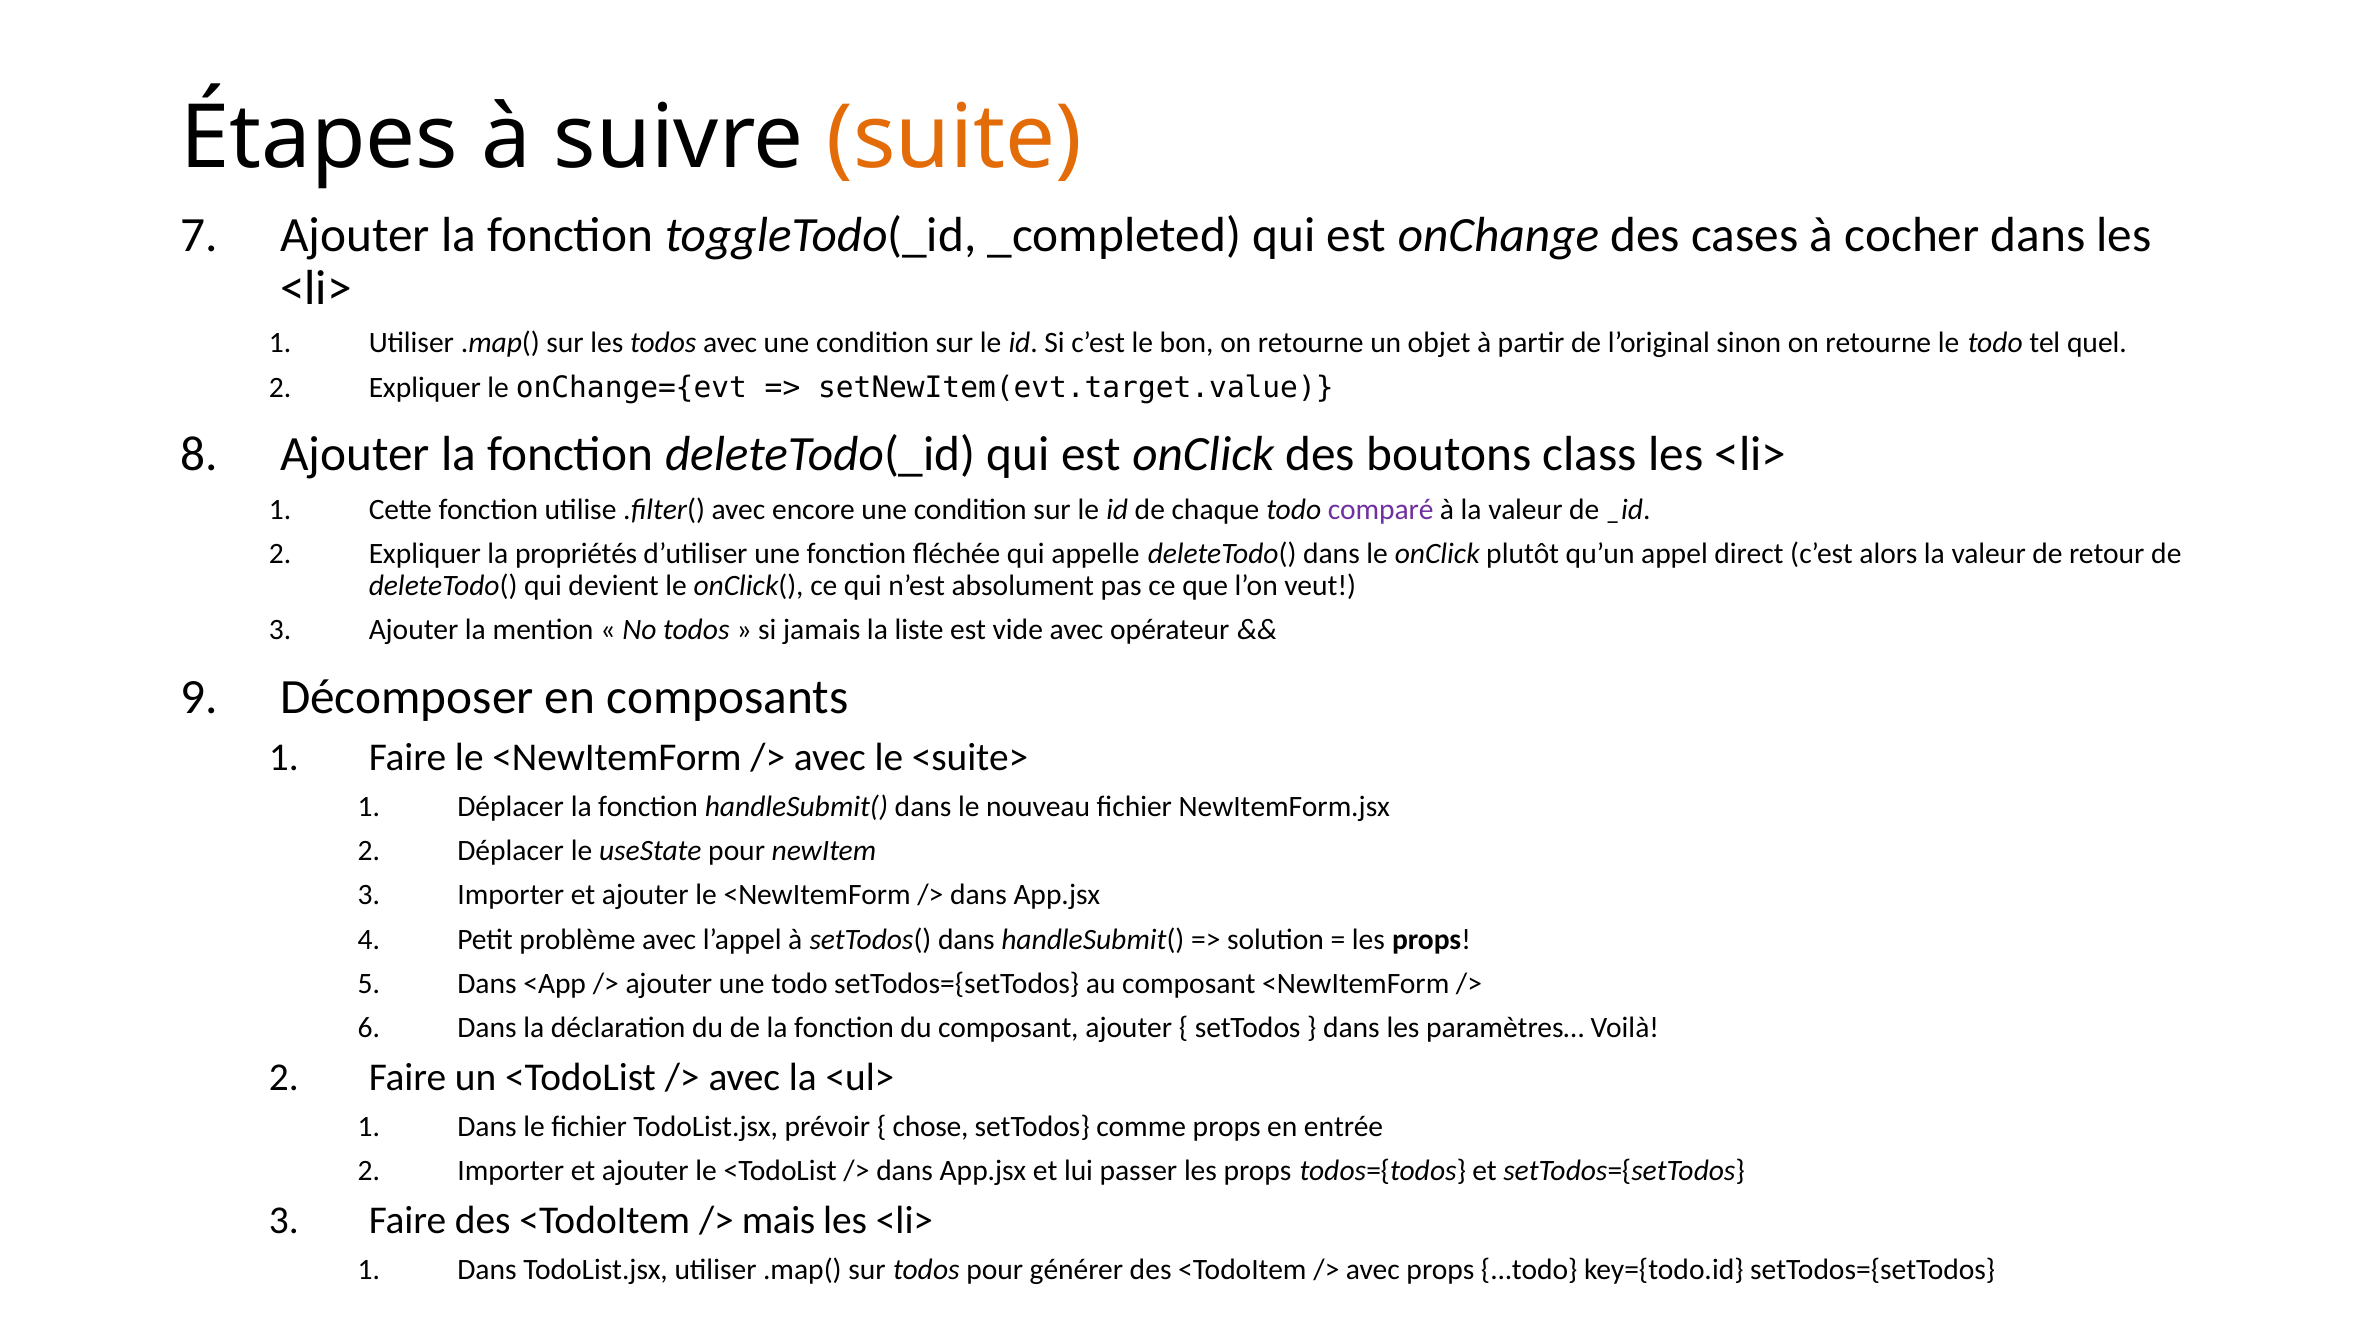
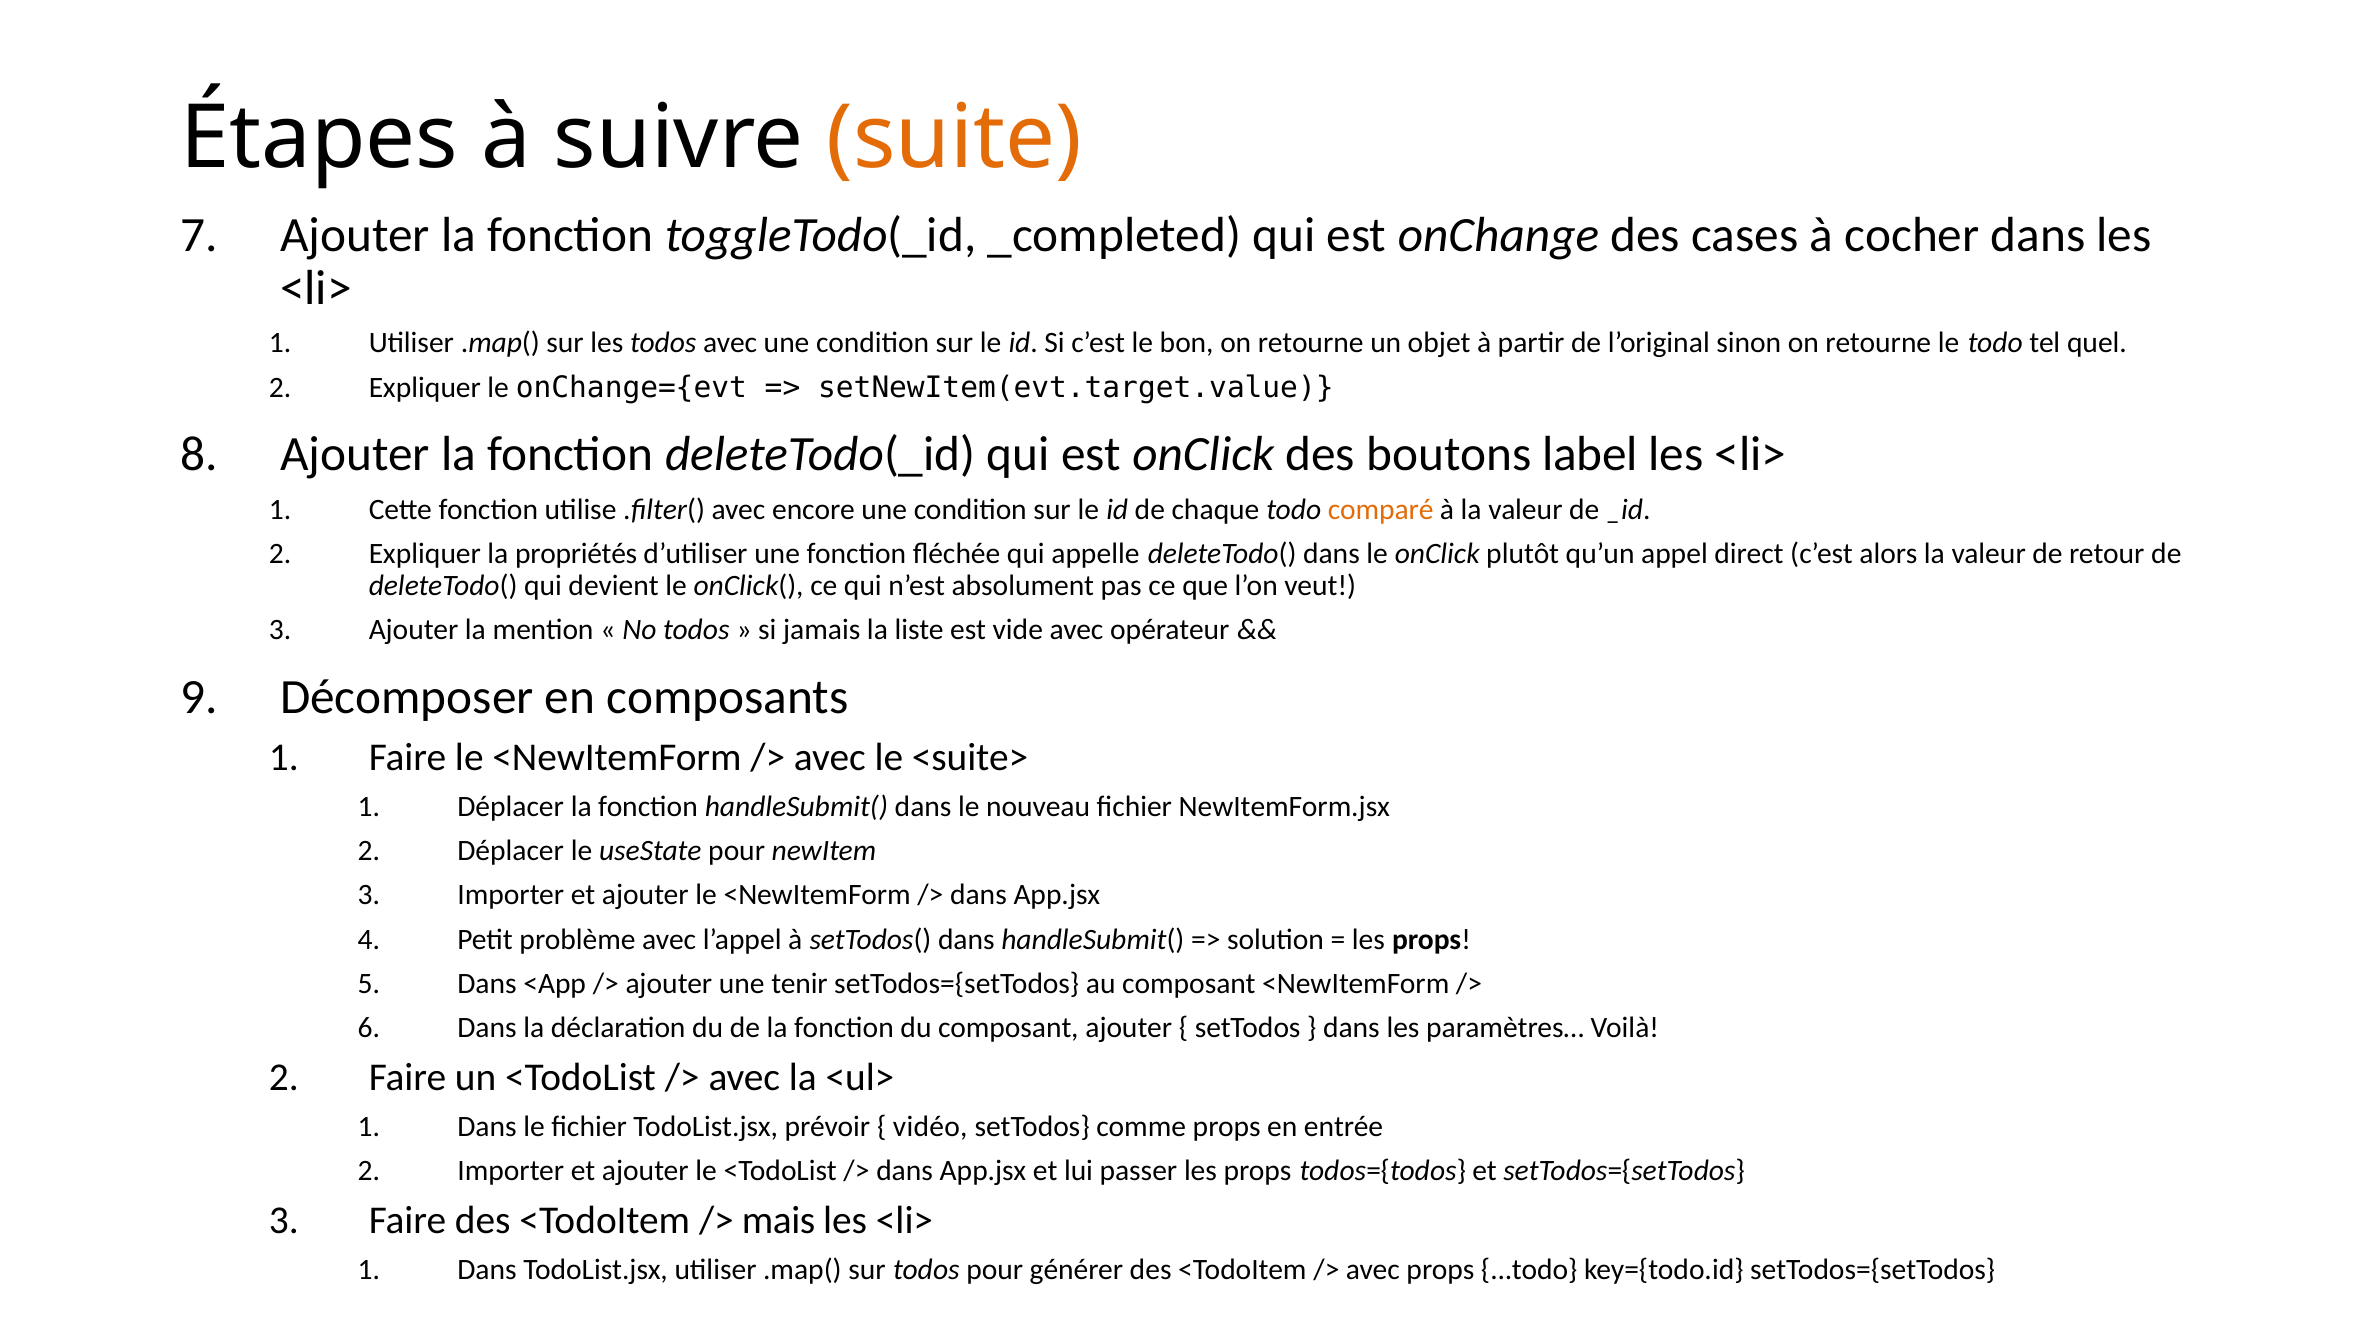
class: class -> label (1590, 455)
comparé colour: purple -> orange (1381, 510)
une todo: todo -> tenir (799, 984)
chose: chose -> vidéo (930, 1127)
